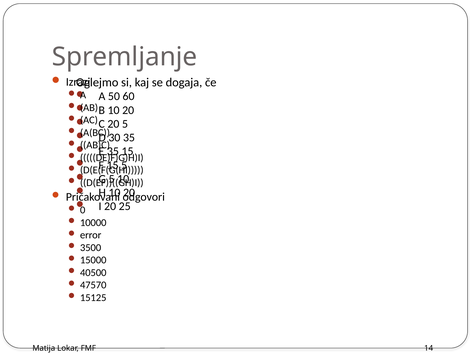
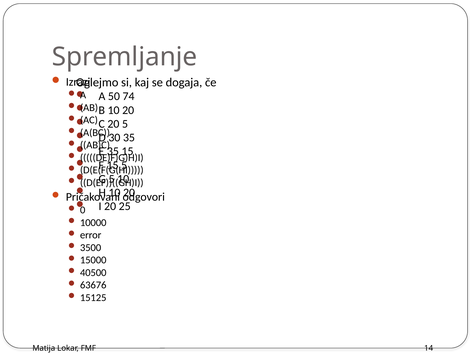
60: 60 -> 74 (129, 96)
47570: 47570 -> 63676 (93, 285)
